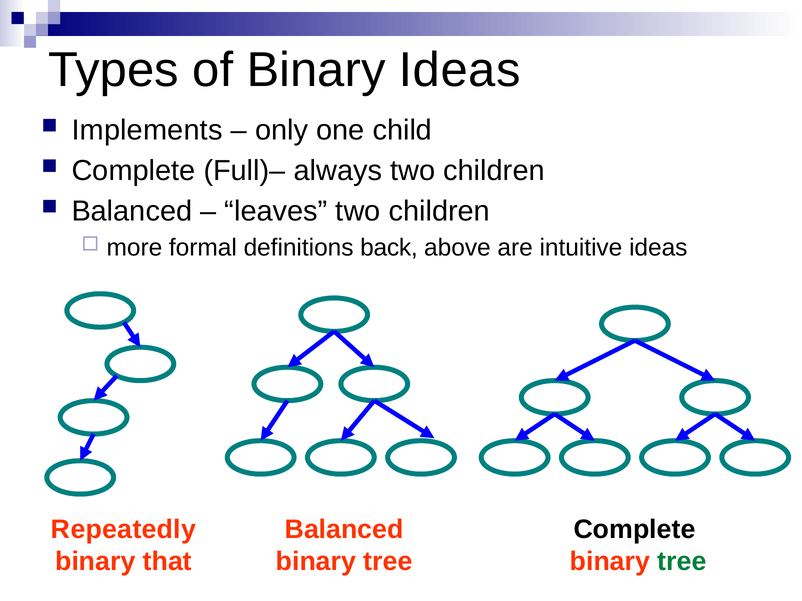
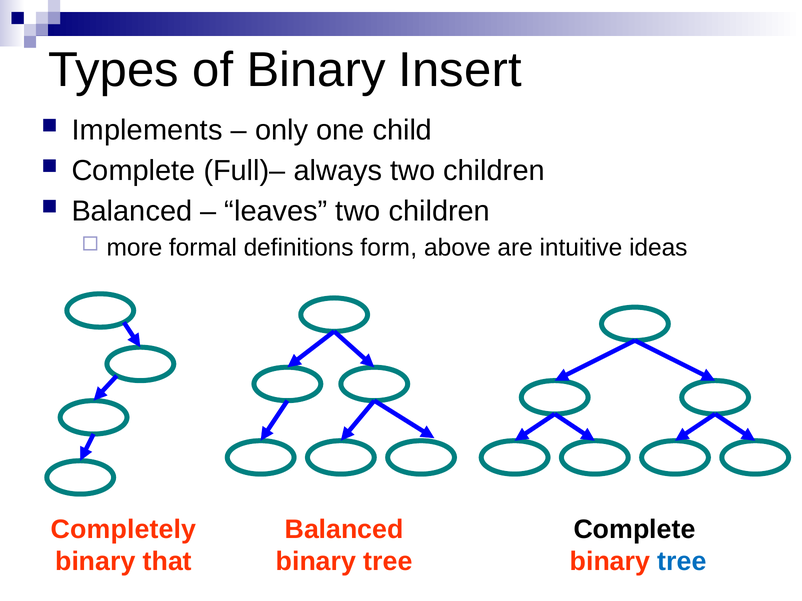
Binary Ideas: Ideas -> Insert (460, 70)
back: back -> form (389, 248)
Repeatedly: Repeatedly -> Completely (124, 530)
tree colour: green -> blue (682, 562)
